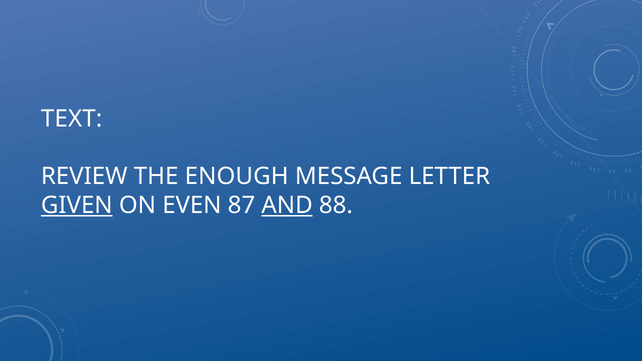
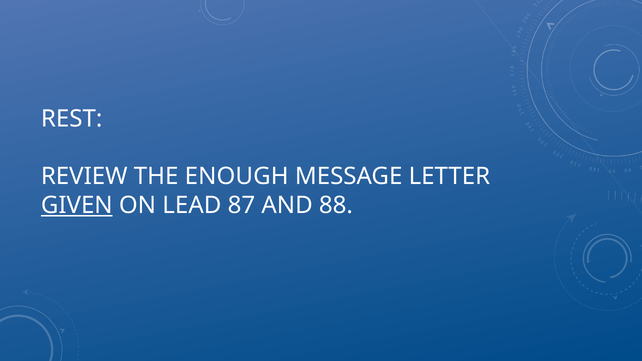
TEXT: TEXT -> REST (72, 119)
EVEN: EVEN -> LEAD (192, 206)
AND underline: present -> none (287, 206)
